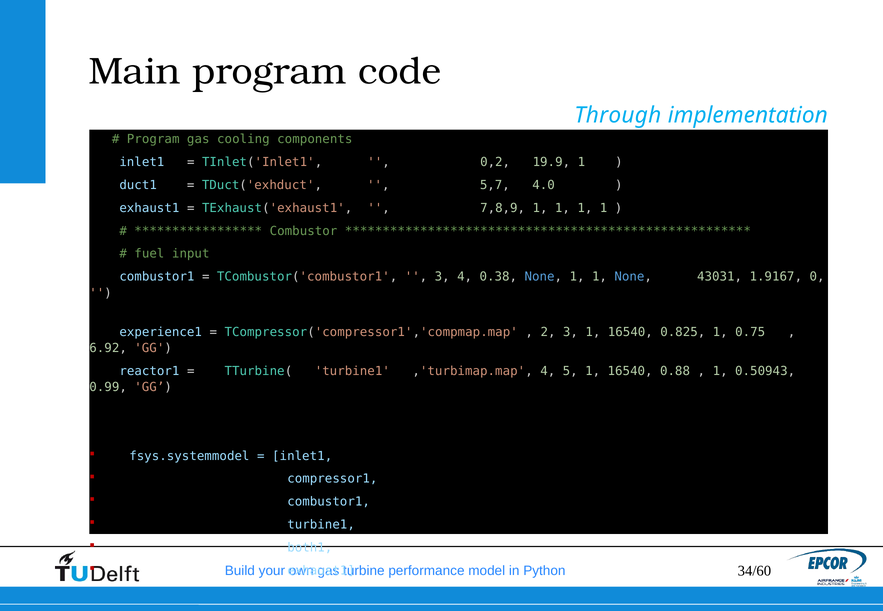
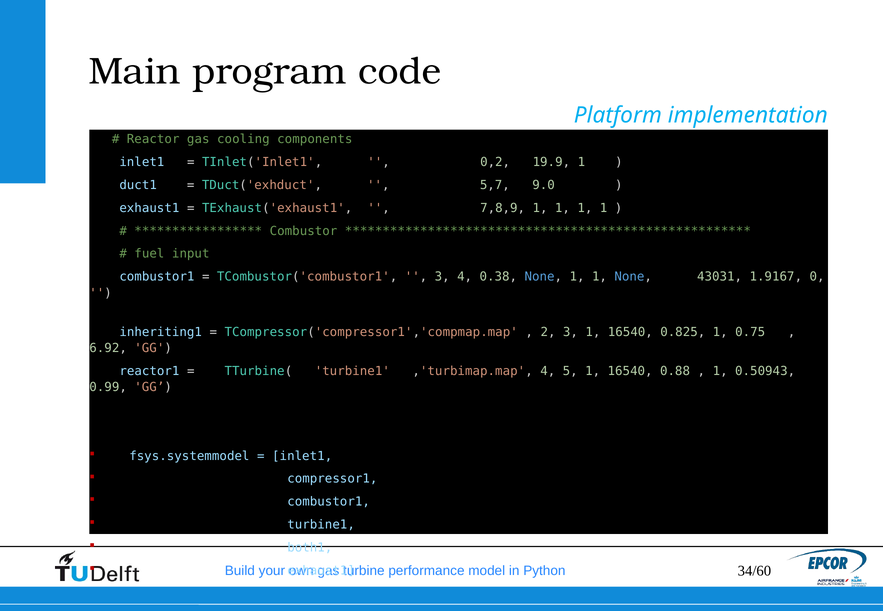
Through: Through -> Platform (618, 116)
Program: Program -> Reactor (153, 139)
4.0: 4.0 -> 9.0 (544, 185)
experience1: experience1 -> inheriting1 (161, 332)
